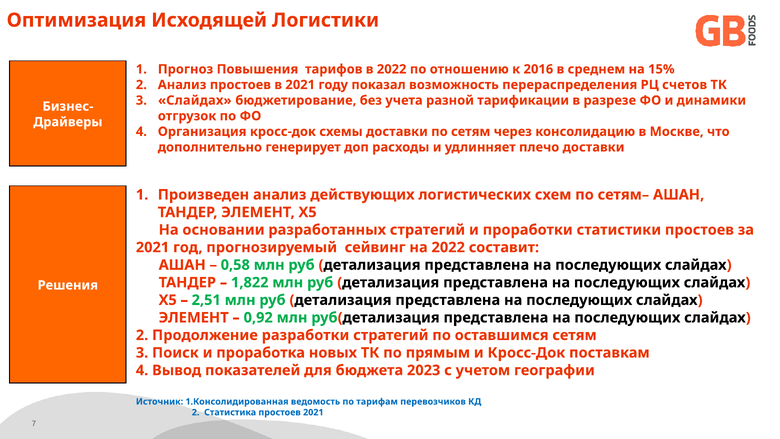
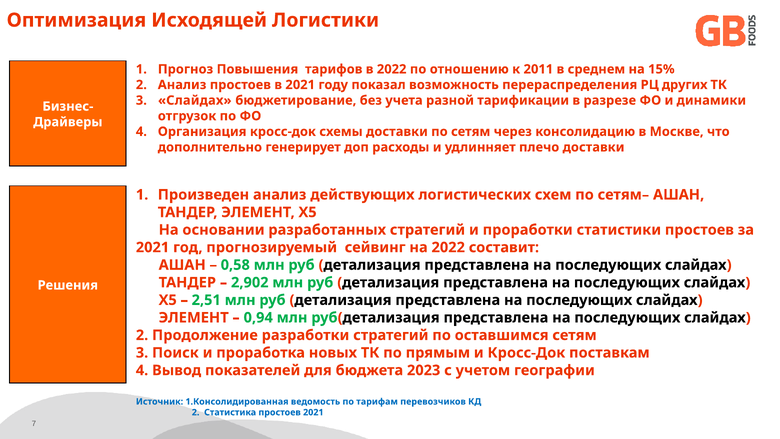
2016: 2016 -> 2011 (538, 69)
счетов: счетов -> других (685, 85)
1,822: 1,822 -> 2,902 (250, 282)
0,92: 0,92 -> 0,94 (258, 317)
